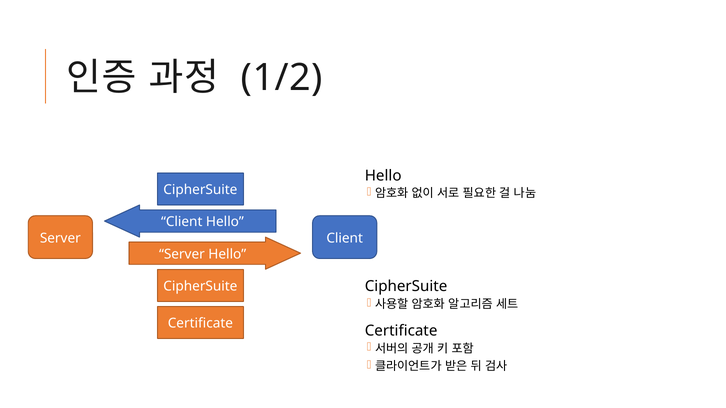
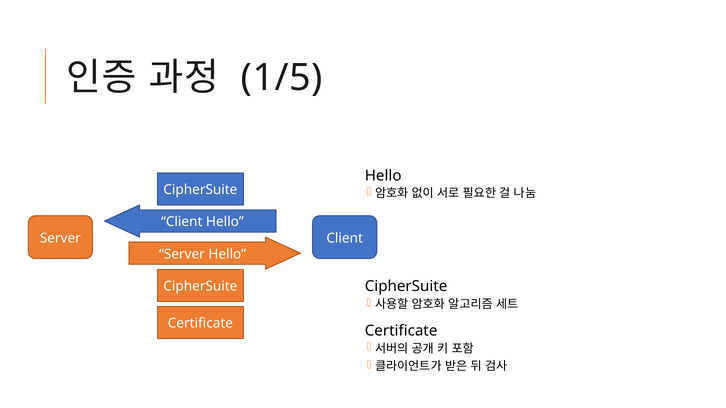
1/2: 1/2 -> 1/5 (282, 78)
